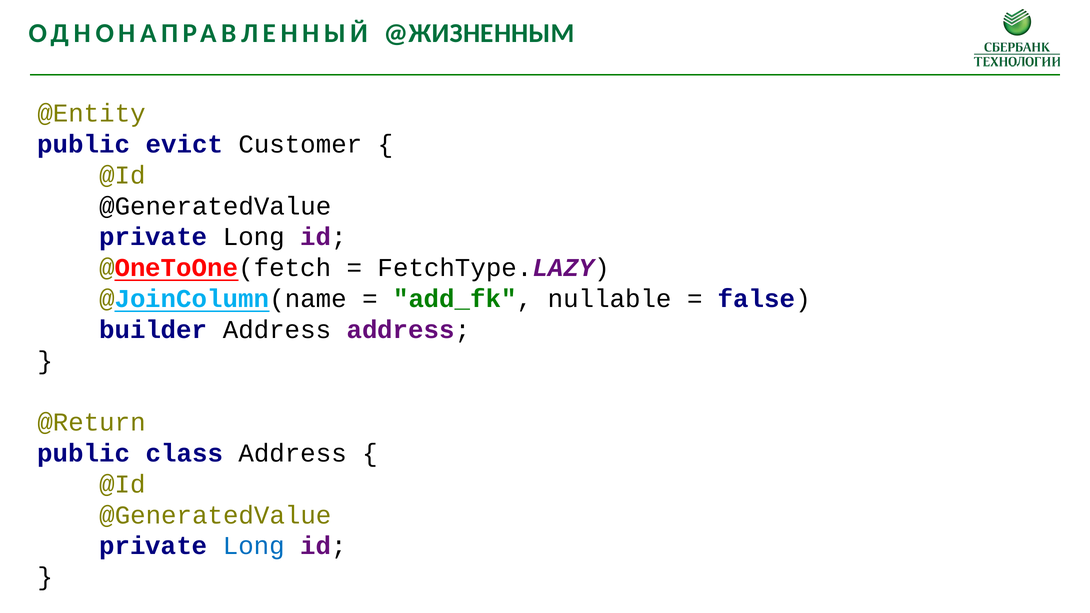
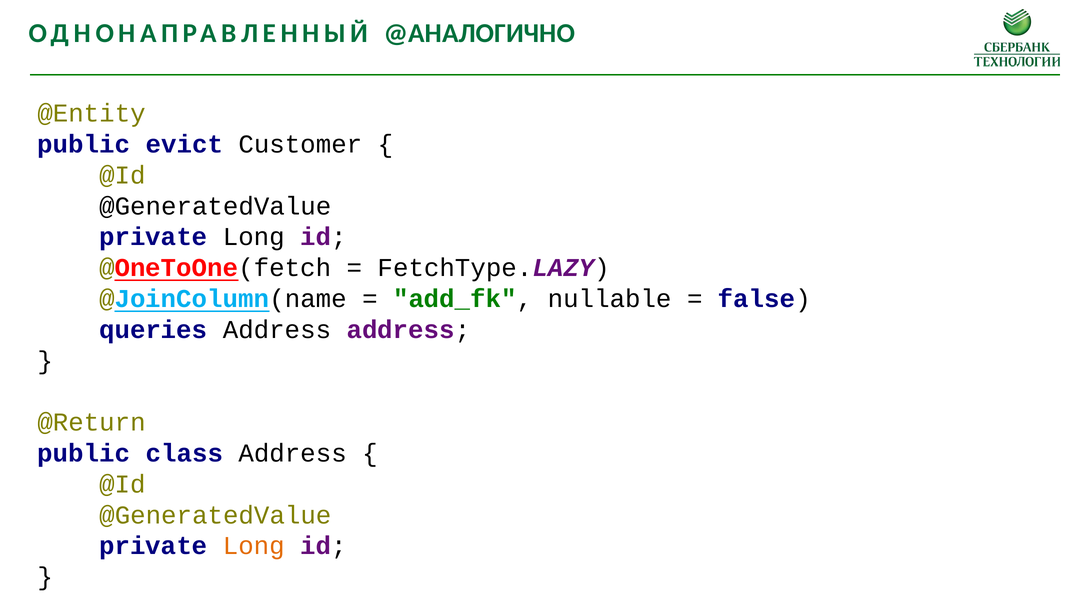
@ЖИЗНЕННЫМ: @ЖИЗНЕННЫМ -> @АНАЛОГИЧНО (479, 33)
builder: builder -> queries (153, 330)
Long colour: blue -> orange (254, 546)
